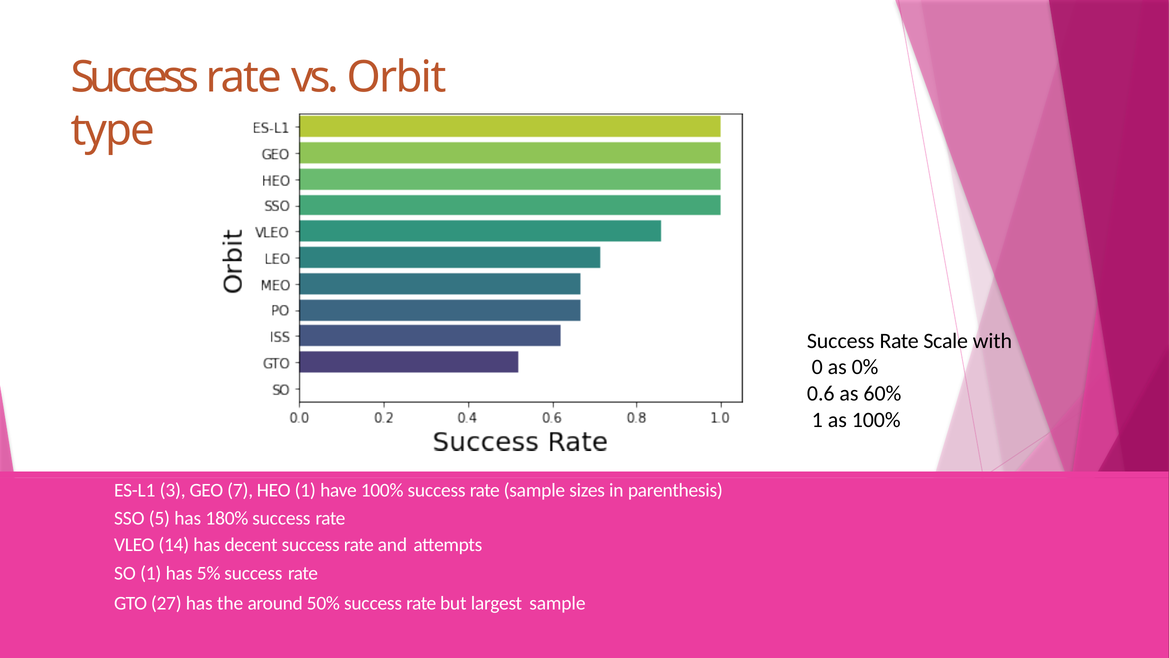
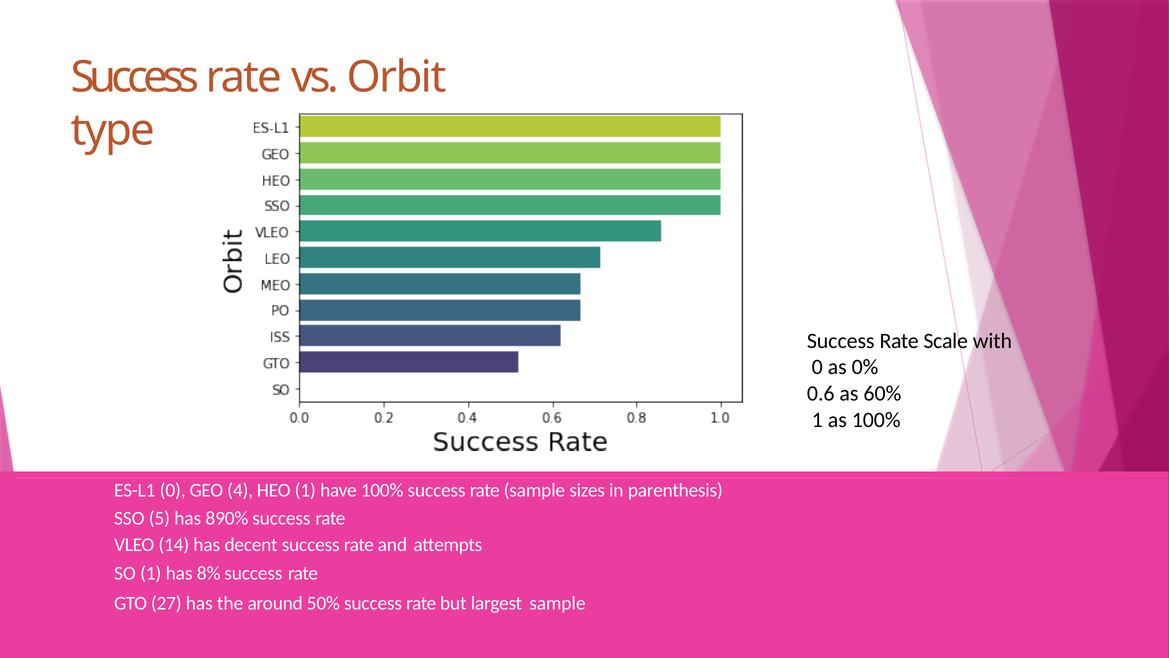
ES-L1 3: 3 -> 0 (173, 490)
7: 7 -> 4 (240, 490)
180%: 180% -> 890% (227, 518)
5%: 5% -> 8% (209, 573)
